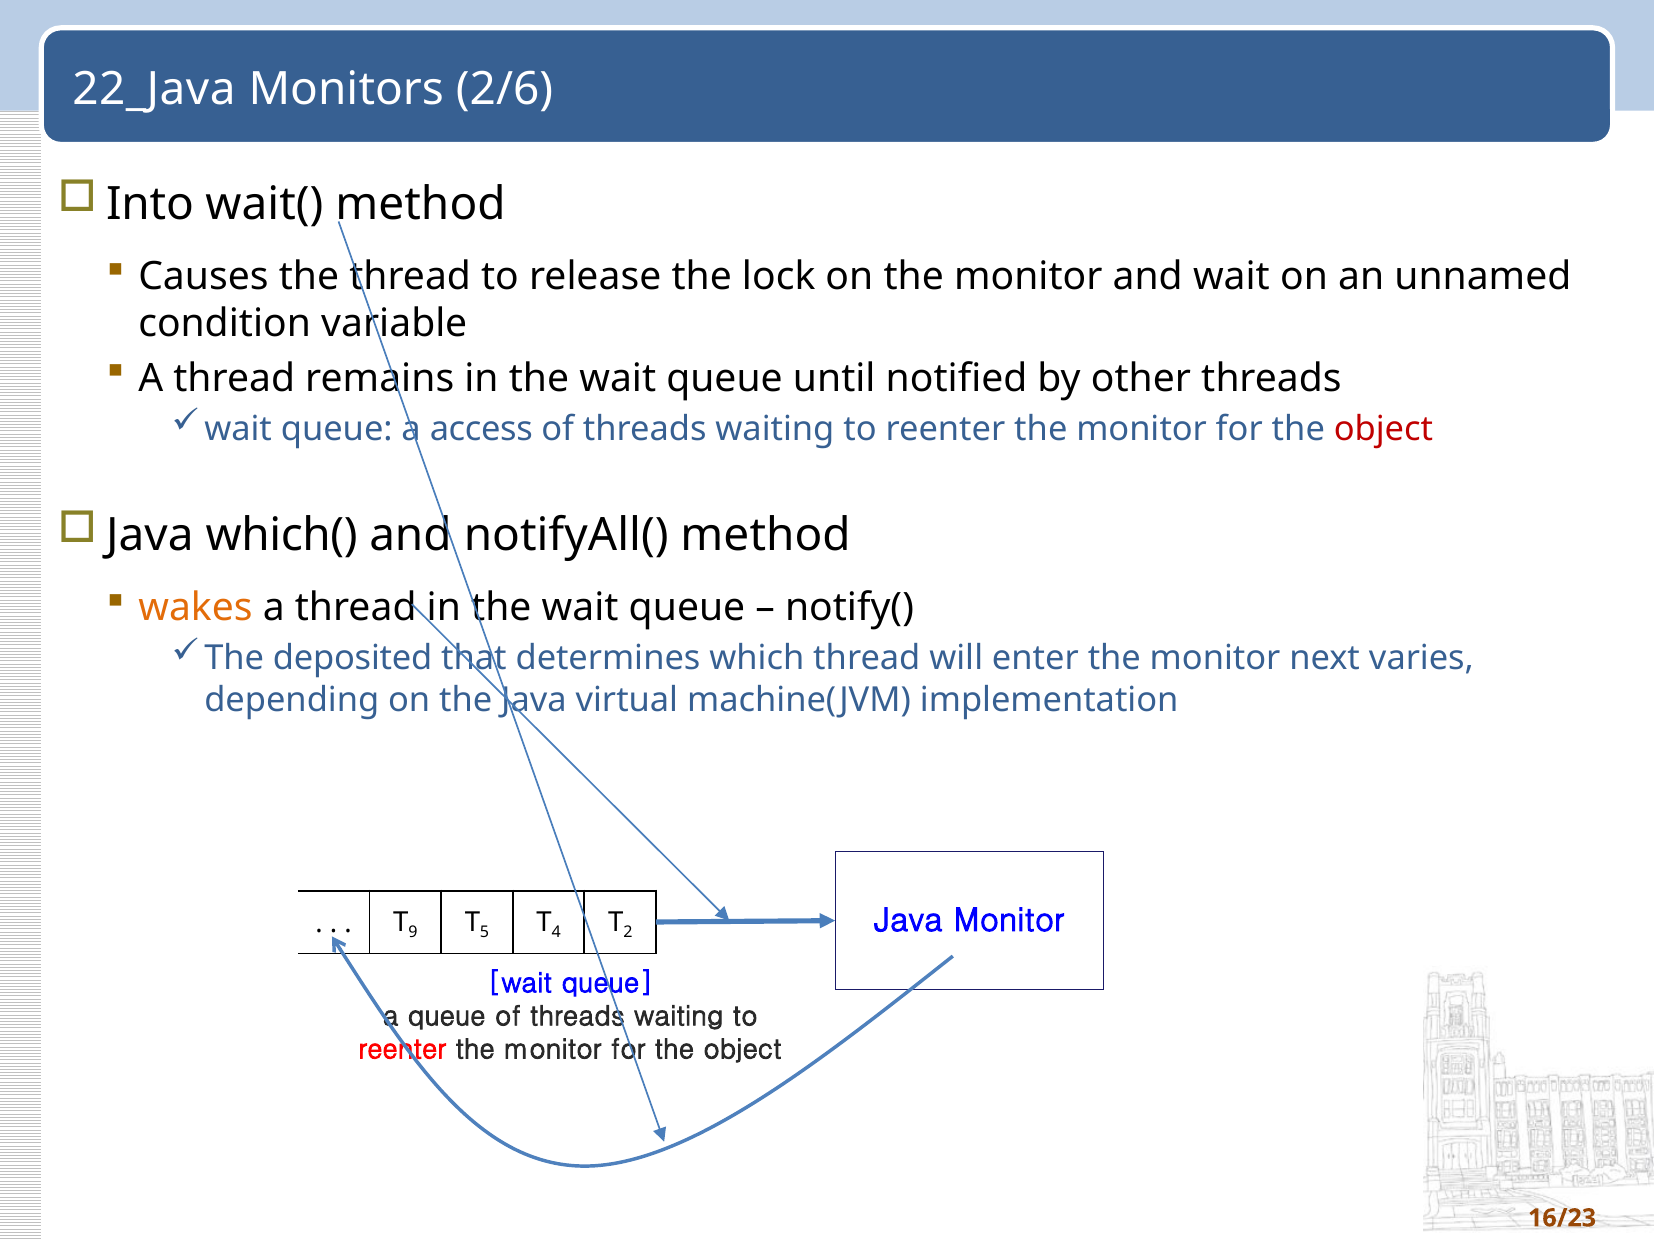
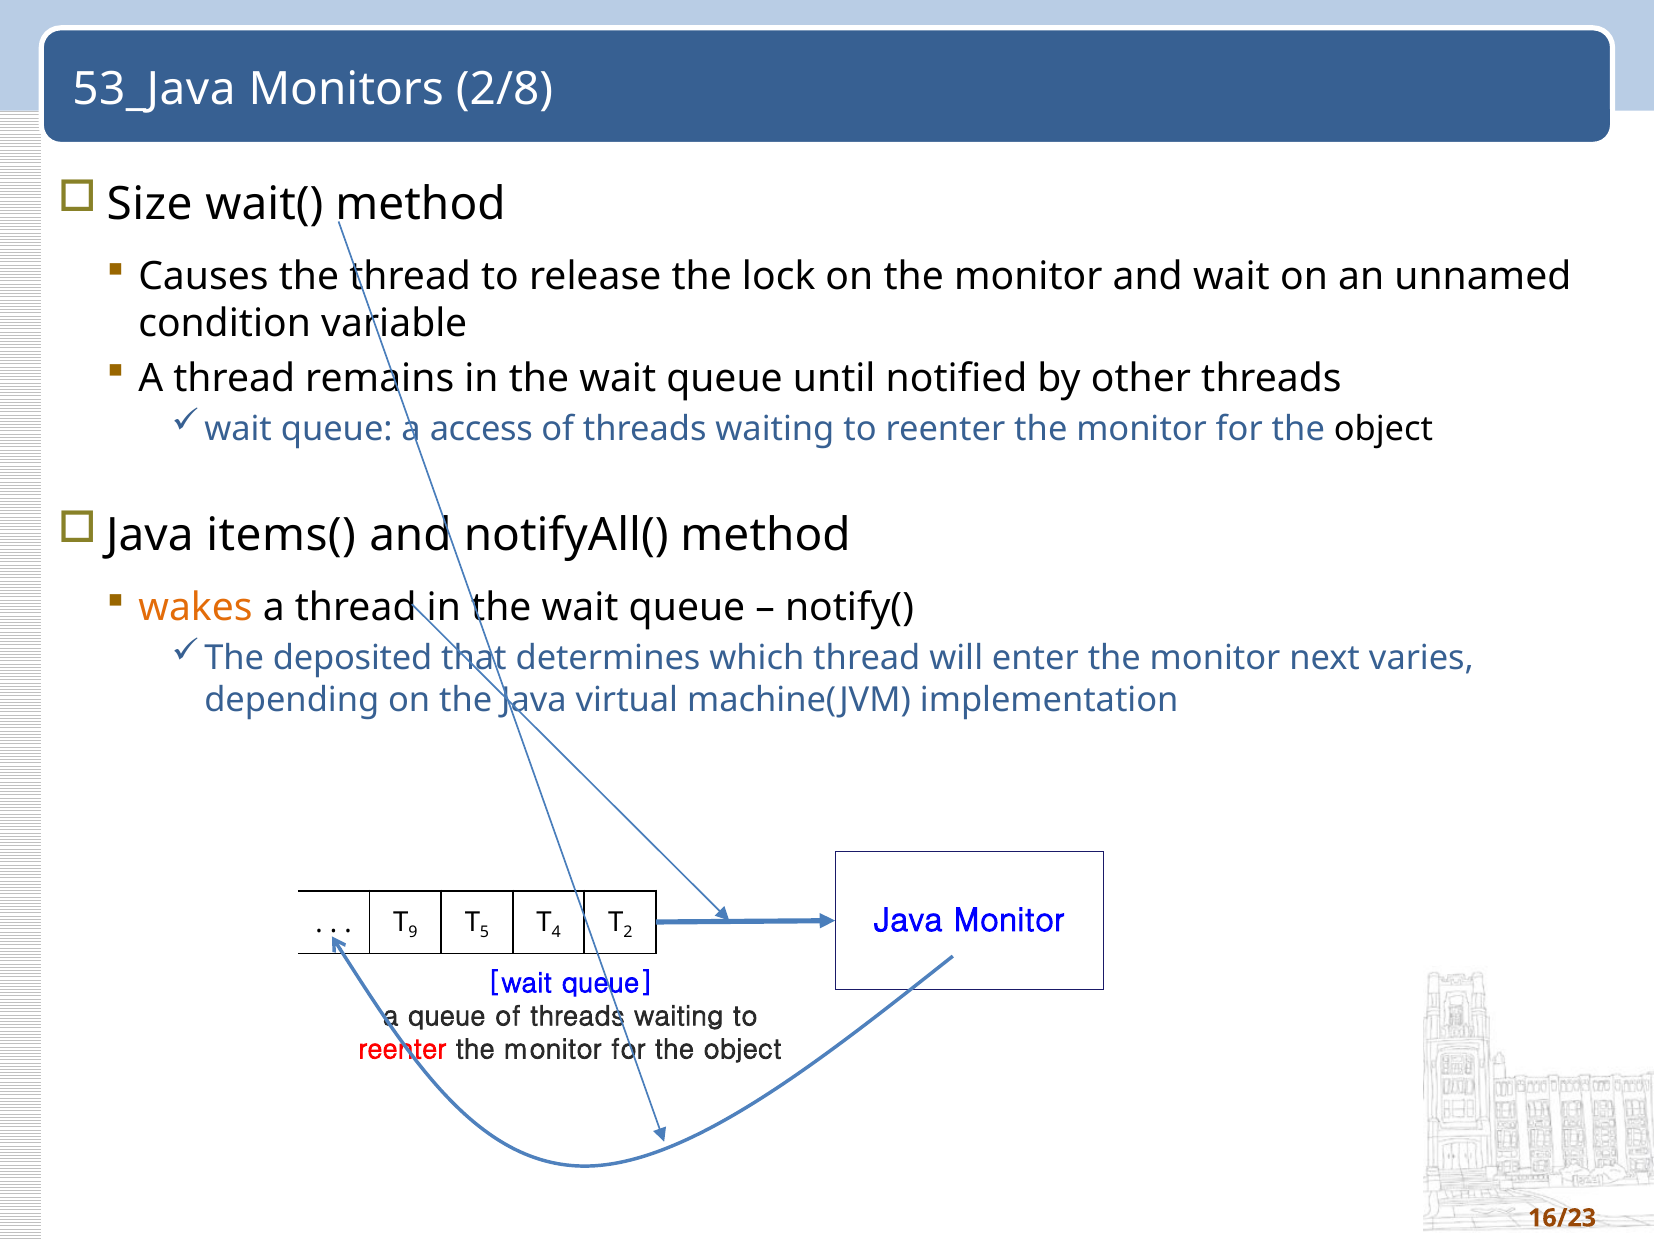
22_Java: 22_Java -> 53_Java (154, 89)
2/6: 2/6 -> 2/8 (505, 89)
Into: Into -> Size (150, 204)
object colour: red -> black (1383, 429)
which(: which( -> items( (281, 535)
